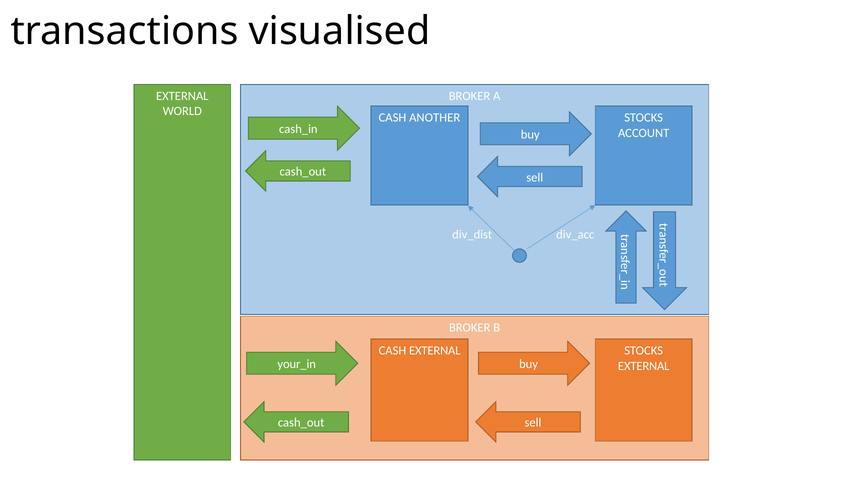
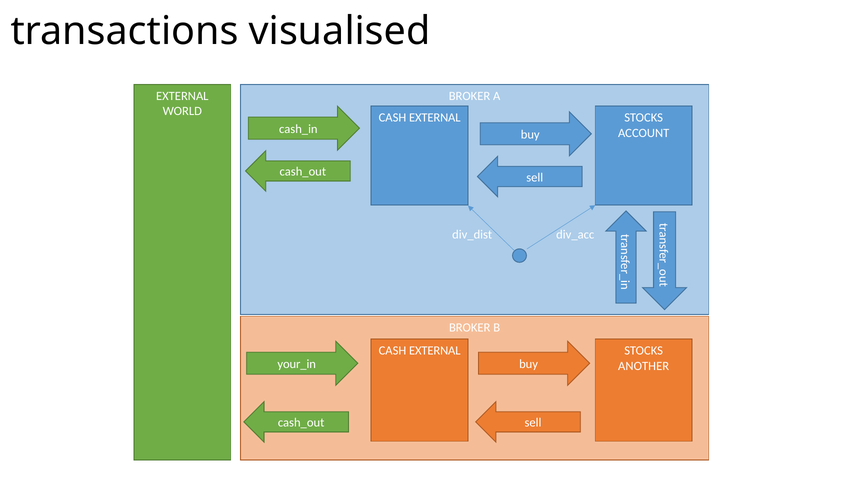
ANOTHER: ANOTHER -> EXTERNAL (435, 118)
EXTERNAL: EXTERNAL -> ANOTHER (644, 366)
